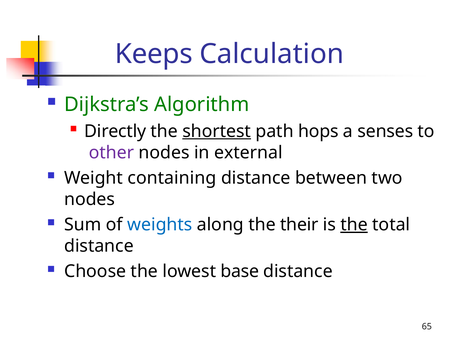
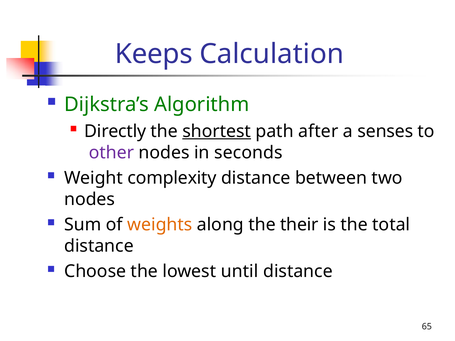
hops: hops -> after (318, 131)
external: external -> seconds (248, 153)
containing: containing -> complexity (172, 178)
weights colour: blue -> orange (160, 225)
the underline: present -> none (354, 225)
base: base -> until (240, 272)
